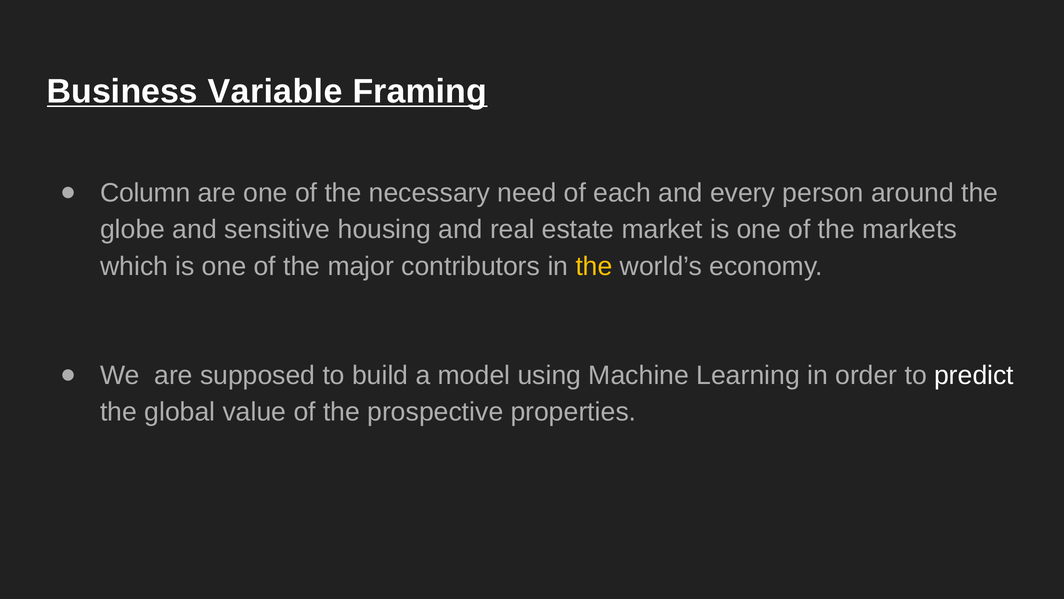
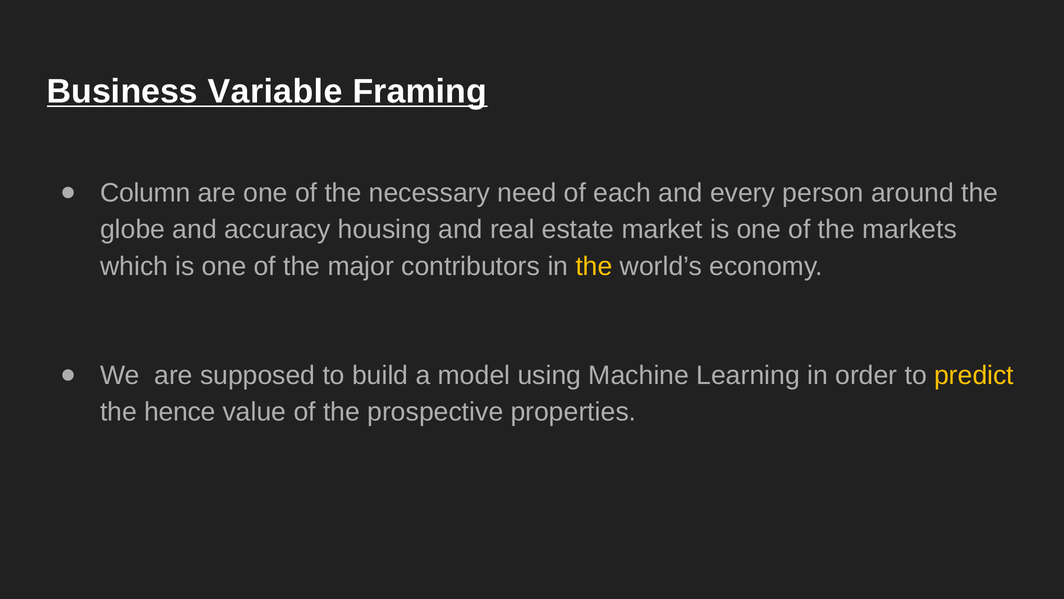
sensitive: sensitive -> accuracy (277, 229)
predict colour: white -> yellow (974, 375)
global: global -> hence (180, 412)
